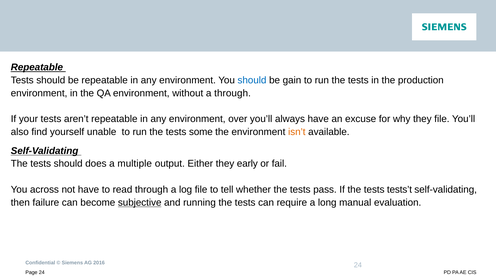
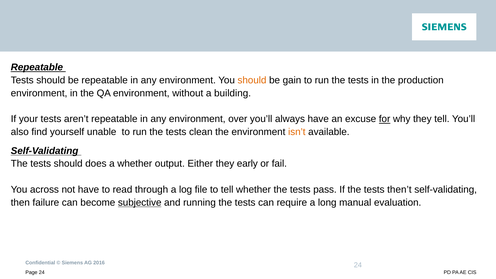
should colour: blue -> orange (252, 80)
a through: through -> building (233, 93)
for underline: none -> present (385, 119)
they file: file -> tell (442, 119)
some: some -> clean (201, 132)
a multiple: multiple -> whether (135, 164)
tests’t: tests’t -> then’t (399, 190)
